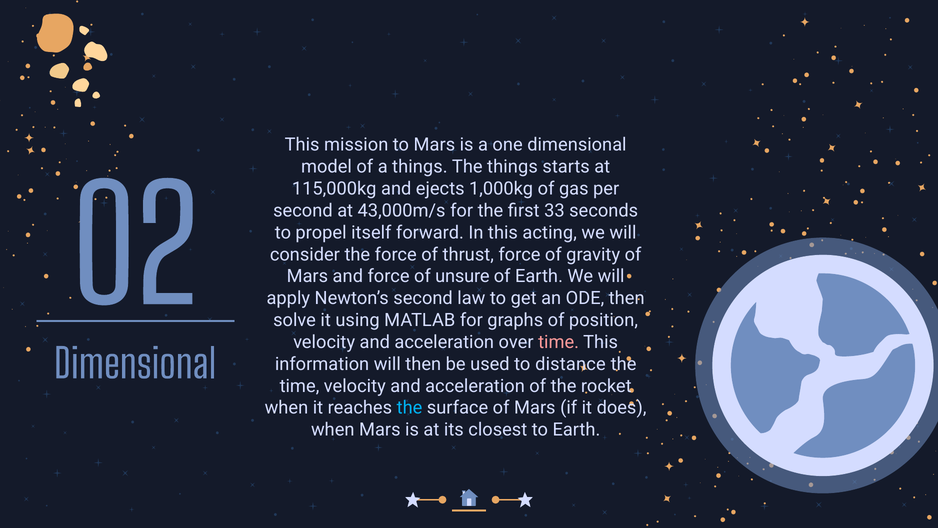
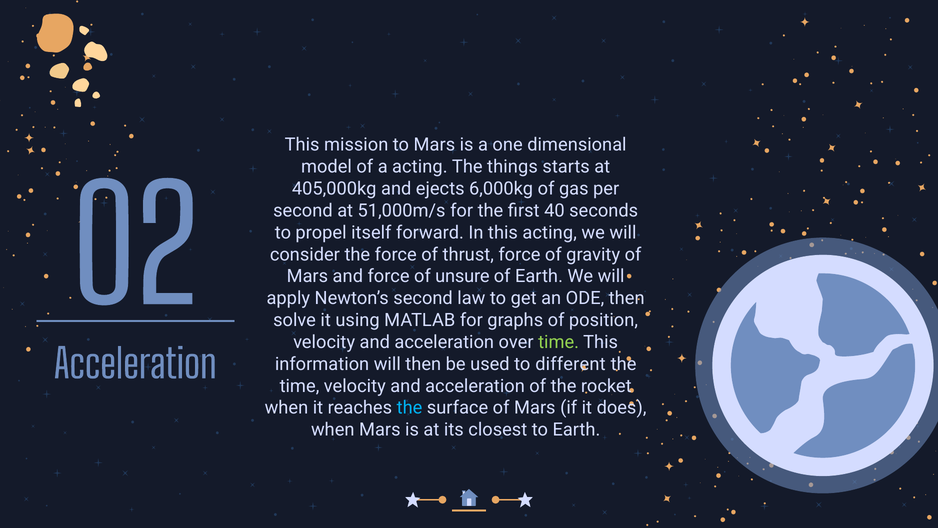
a things: things -> acting (420, 167)
115,000kg: 115,000kg -> 405,000kg (334, 189)
1,000kg: 1,000kg -> 6,000kg (501, 189)
43,000m/s: 43,000m/s -> 51,000m/s (402, 211)
33: 33 -> 40 (554, 211)
time colour: pink -> light green (559, 342)
Dimensional: Dimensional -> Acceleration (135, 365)
distance: distance -> different (570, 364)
